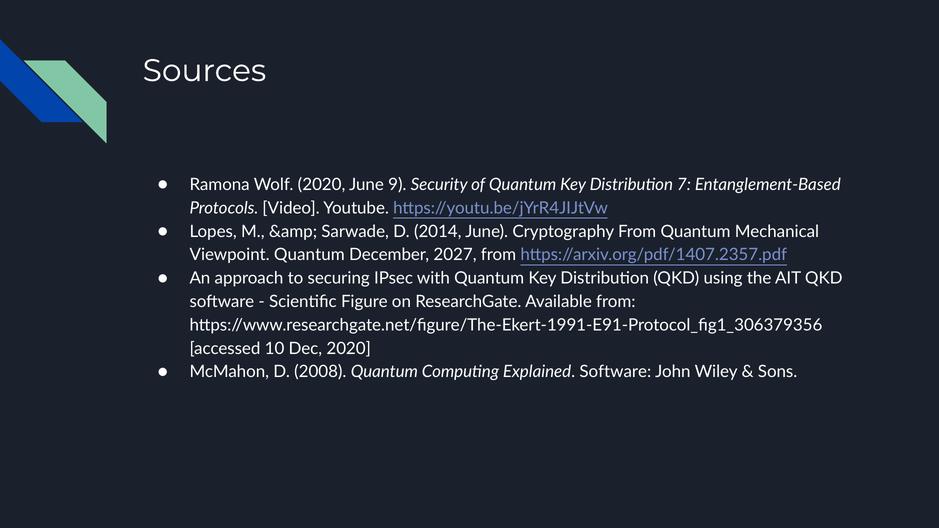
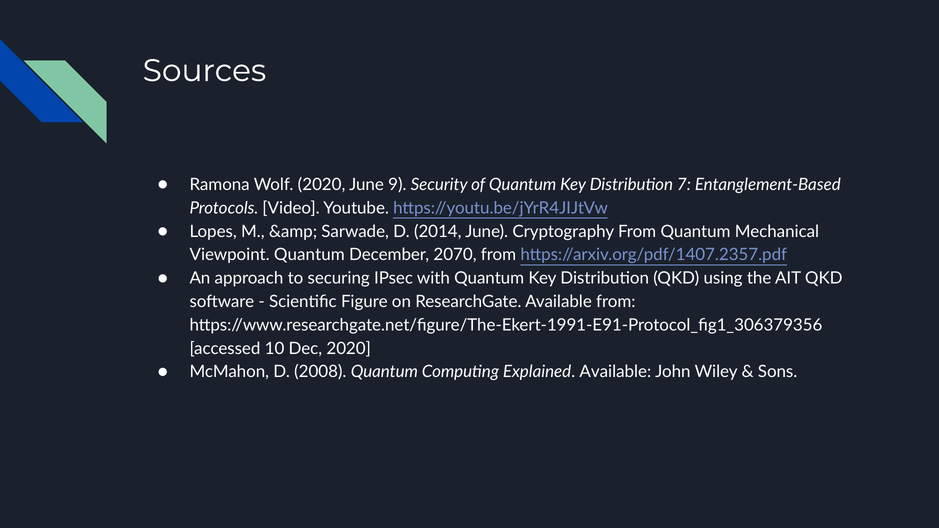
2027: 2027 -> 2070 (455, 255)
Explained Software: Software -> Available (615, 372)
